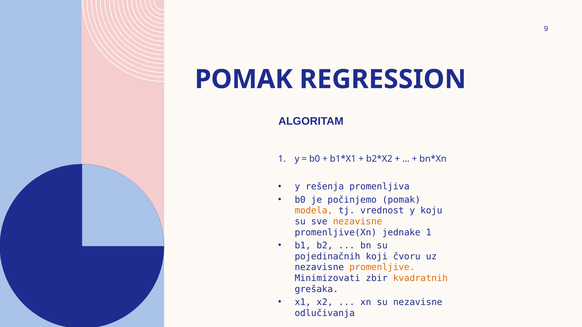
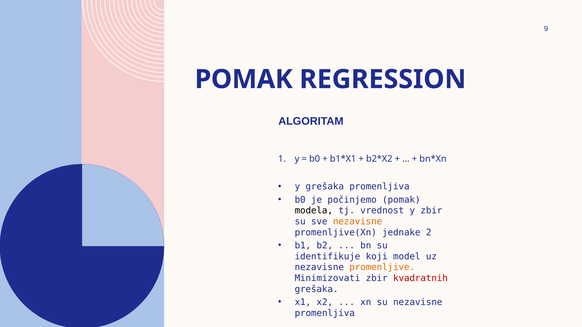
y rešenja: rešenja -> grešaka (325, 187)
modela colour: orange -> black (314, 211)
y koju: koju -> zbir (431, 211)
jednake 1: 1 -> 2 (429, 233)
pojedinačnih: pojedinačnih -> identifikuje (327, 257)
čvoru: čvoru -> model (407, 257)
kvadratnih colour: orange -> red (420, 278)
odlučivanja: odlučivanja -> promenljiva (325, 313)
